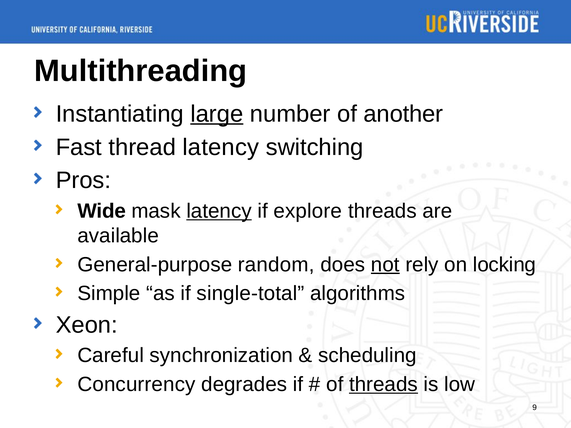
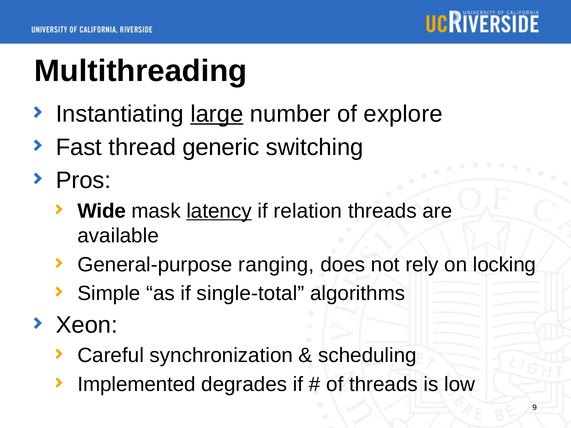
another: another -> explore (403, 114)
thread latency: latency -> generic (221, 147)
explore: explore -> relation (308, 211)
random: random -> ranging (276, 265)
not underline: present -> none (385, 265)
Concurrency: Concurrency -> Implemented (137, 385)
threads underline: present -> none (384, 385)
